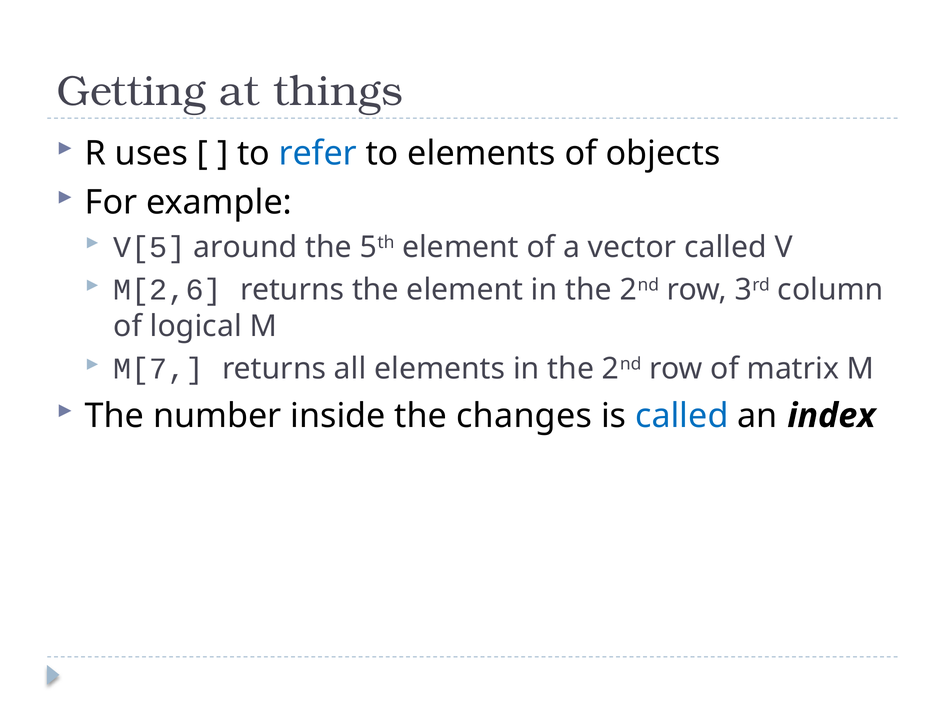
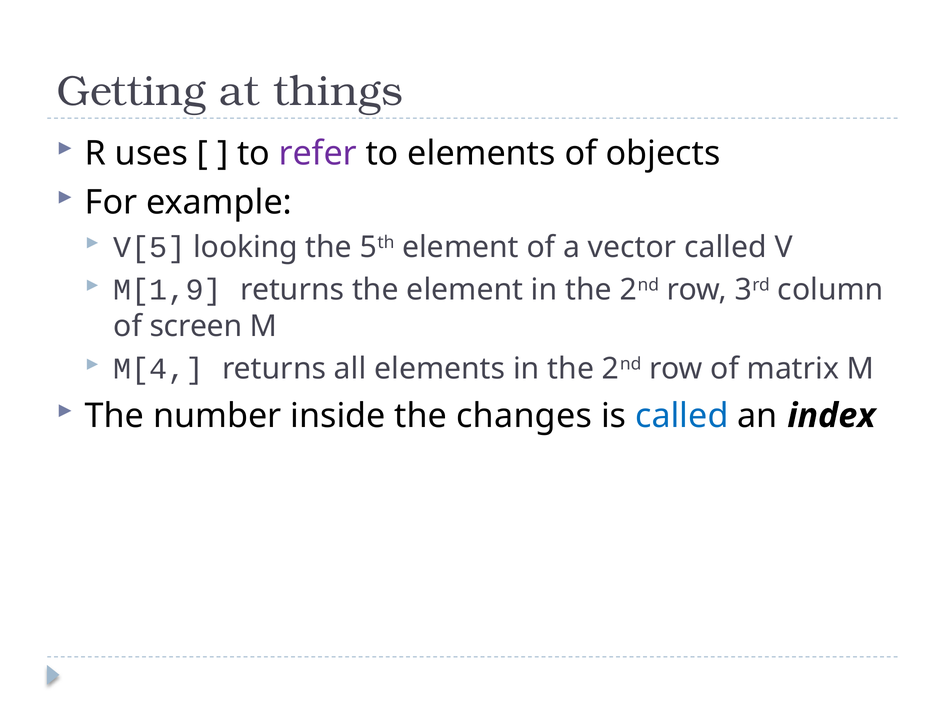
refer colour: blue -> purple (318, 154)
around: around -> looking (246, 247)
M[2,6: M[2,6 -> M[1,9 (168, 290)
logical: logical -> screen (196, 326)
M[7: M[7 -> M[4 (158, 369)
